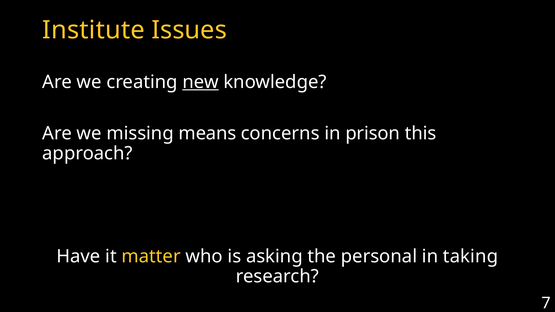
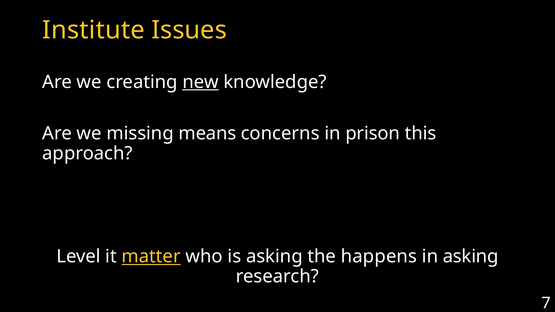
Have: Have -> Level (79, 257)
matter underline: none -> present (151, 257)
personal: personal -> happens (379, 257)
in taking: taking -> asking (471, 257)
